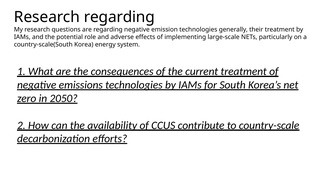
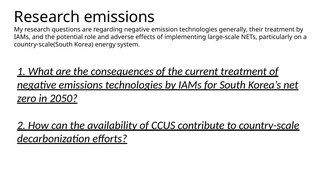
Research regarding: regarding -> emissions (119, 17)
